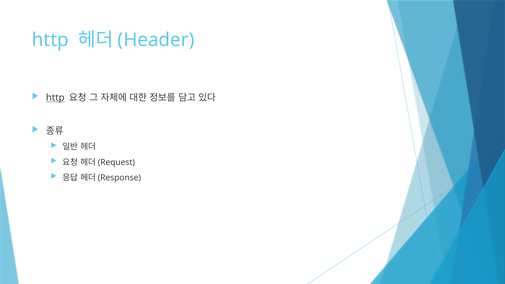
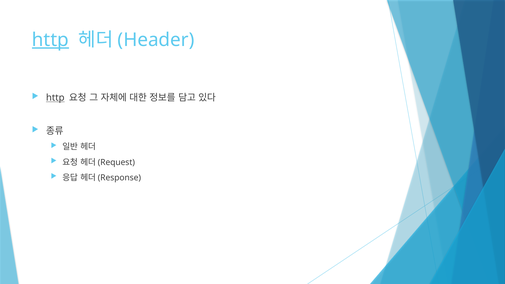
http underline: none -> present (50, 40)
